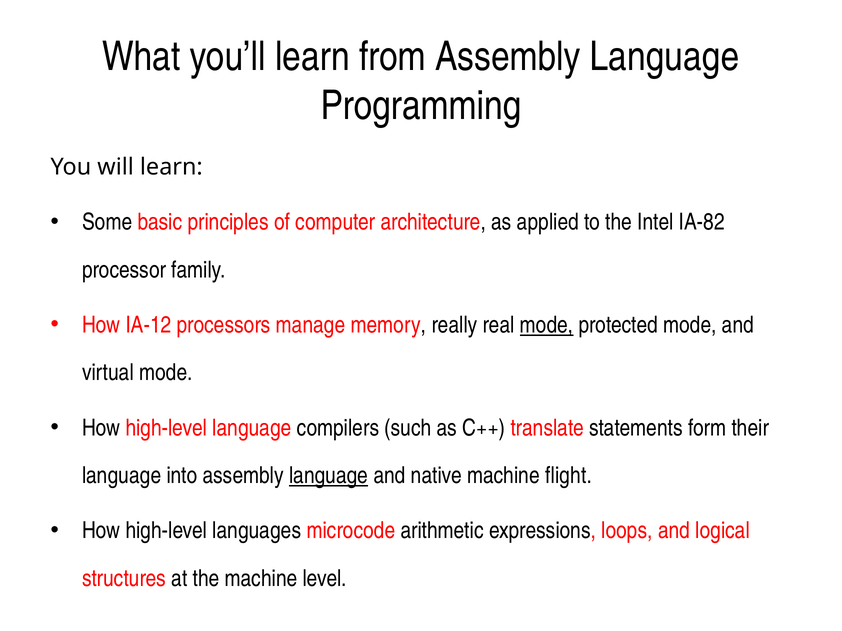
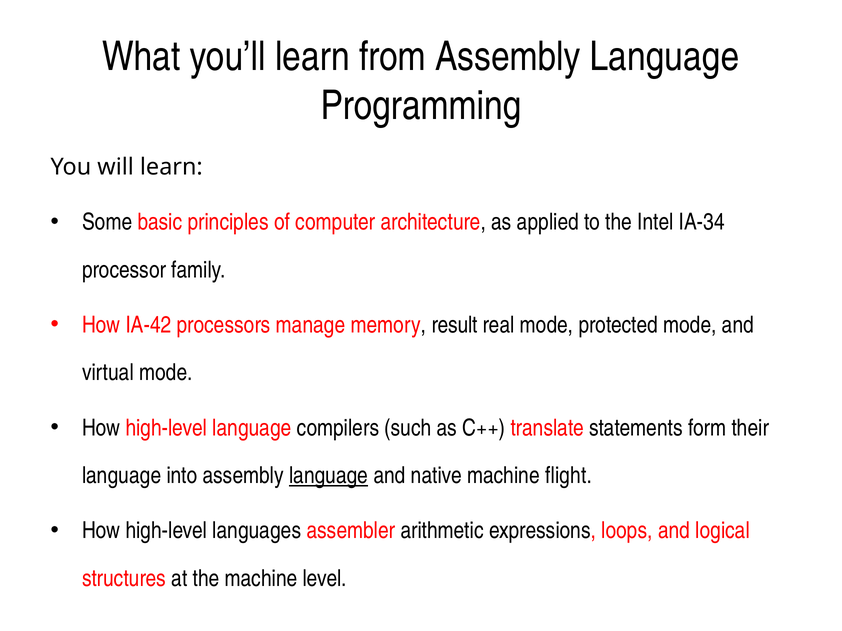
IA-82: IA-82 -> IA-34 (702, 222)
IA-12: IA-12 -> IA-42 (149, 325)
really: really -> result (455, 325)
mode underline: present -> none (547, 325)
microcode: microcode -> assembler (351, 531)
